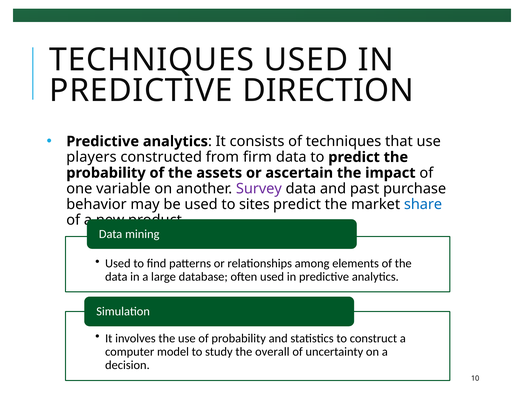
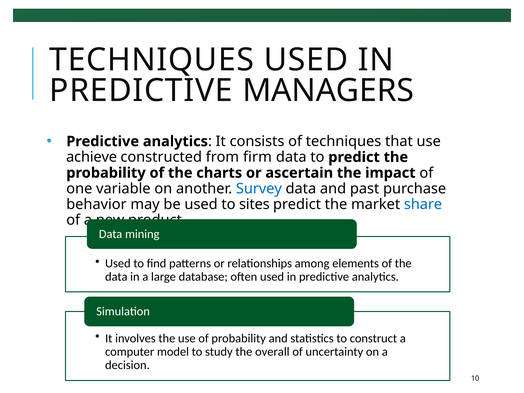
DIRECTION: DIRECTION -> MANAGERS (328, 91)
players: players -> achieve (92, 157)
assets: assets -> charts (219, 173)
Survey colour: purple -> blue (259, 189)
